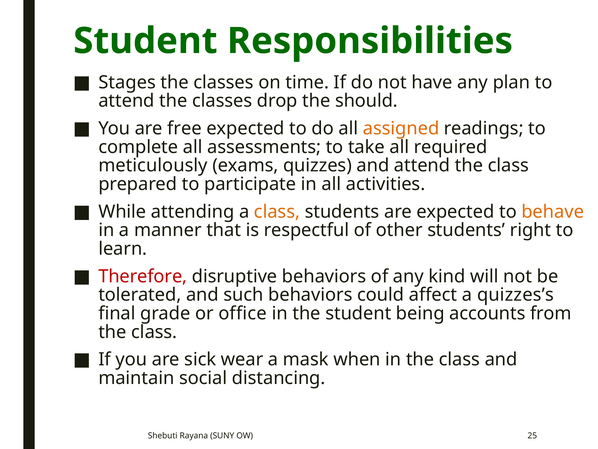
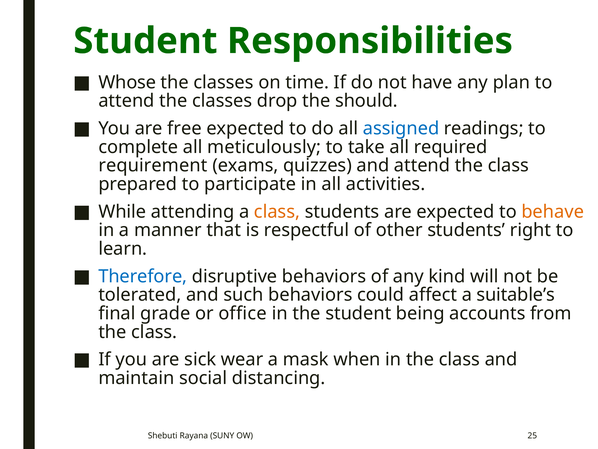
Stages: Stages -> Whose (127, 82)
assigned colour: orange -> blue (401, 128)
assessments: assessments -> meticulously (264, 147)
meticulously: meticulously -> requirement (153, 165)
Therefore colour: red -> blue (143, 276)
quizzes’s: quizzes’s -> suitable’s (516, 295)
